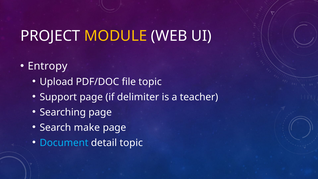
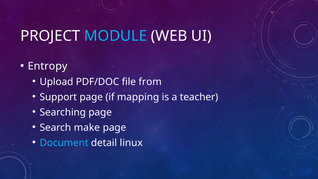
MODULE colour: yellow -> light blue (116, 36)
file topic: topic -> from (150, 82)
delimiter: delimiter -> mapping (138, 97)
detail topic: topic -> linux (131, 143)
